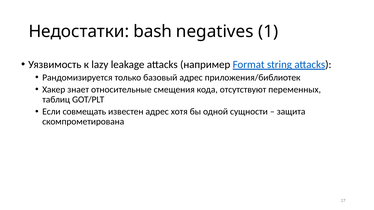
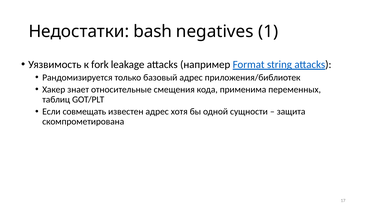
lazy: lazy -> fork (100, 65)
отсутствуют: отсутствуют -> применима (243, 90)
